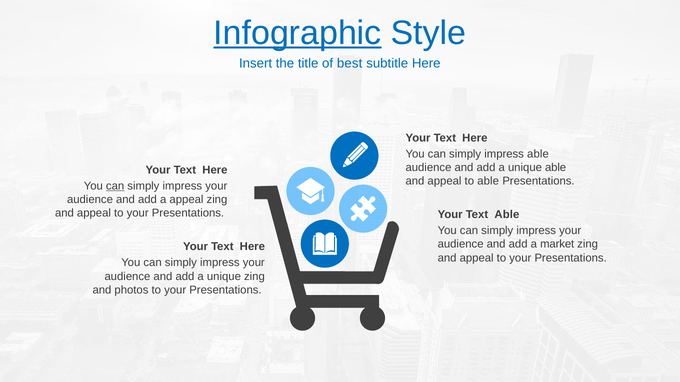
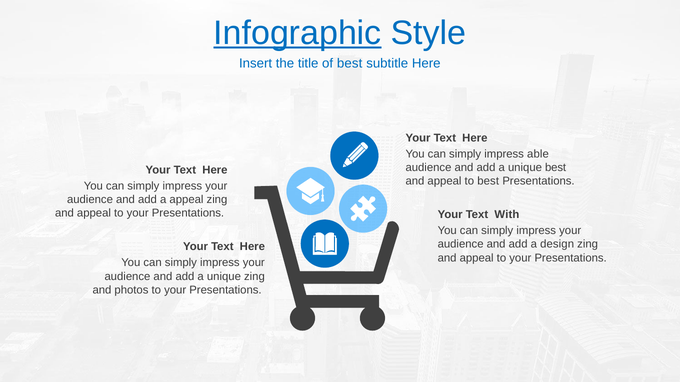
unique able: able -> best (556, 168)
to able: able -> best (488, 181)
can underline: present -> none (115, 186)
Text Able: Able -> With (507, 215)
market: market -> design (557, 245)
